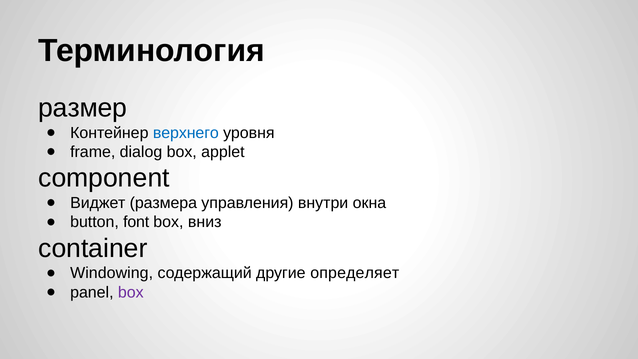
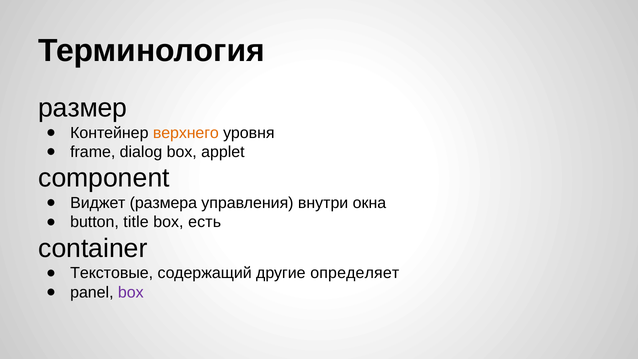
верхнего colour: blue -> orange (186, 133)
font: font -> title (136, 222)
вниз: вниз -> есть (205, 222)
Windowing: Windowing -> Текстовые (112, 273)
